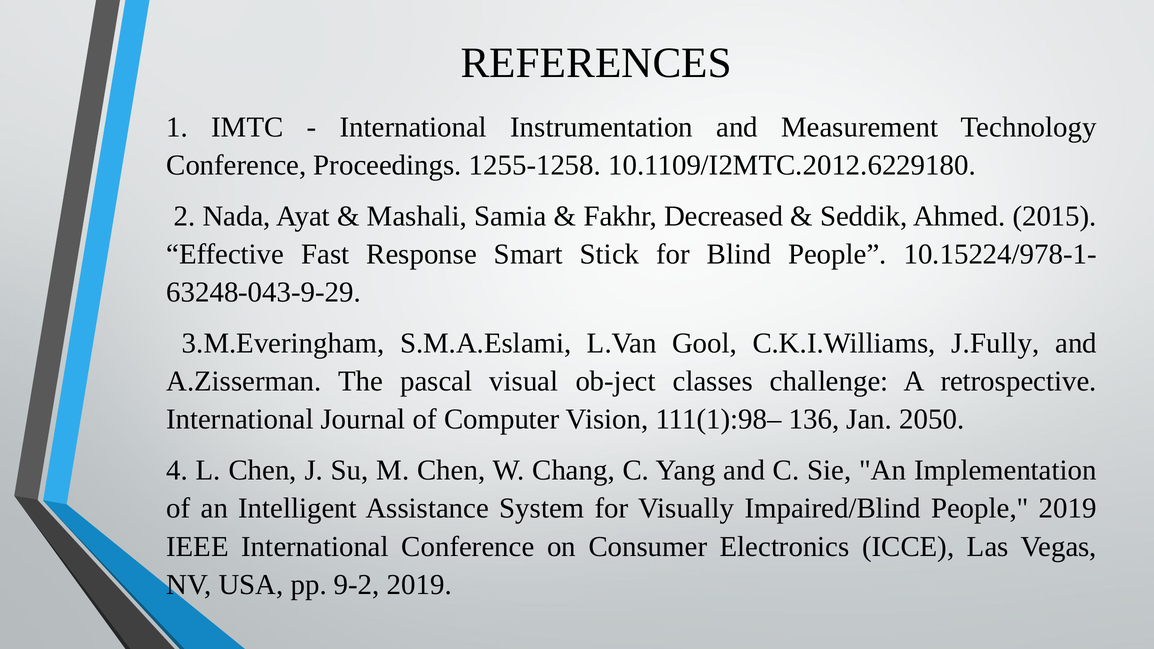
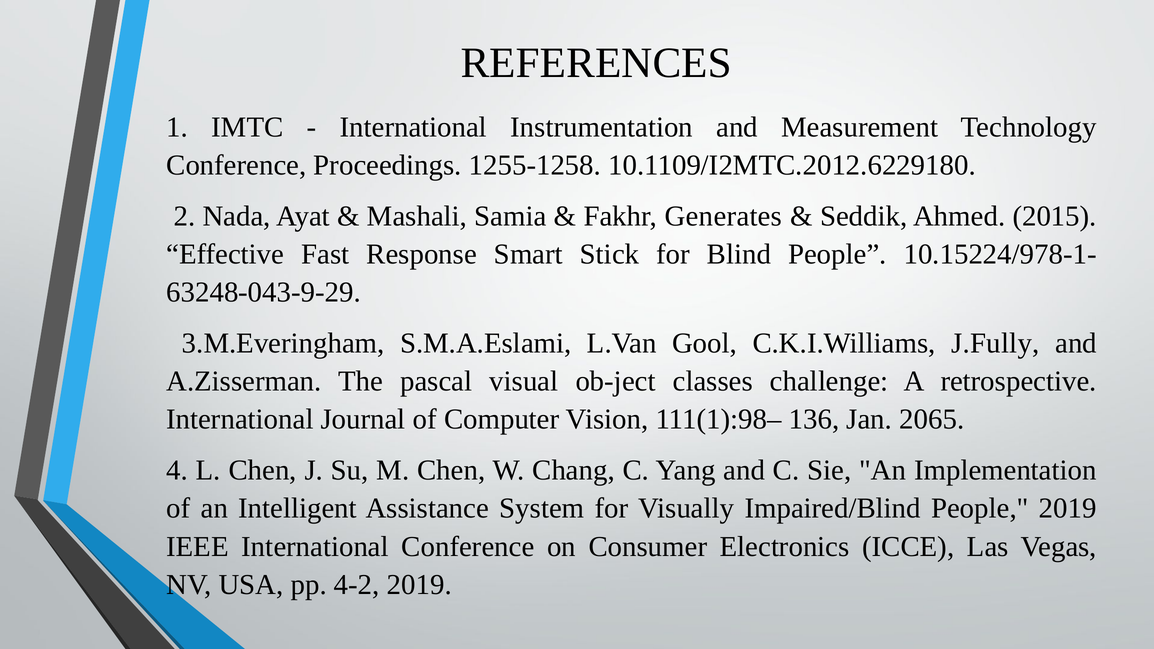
Decreased: Decreased -> Generates (723, 216)
2050: 2050 -> 2065 (932, 419)
9-2: 9-2 -> 4-2 (357, 585)
